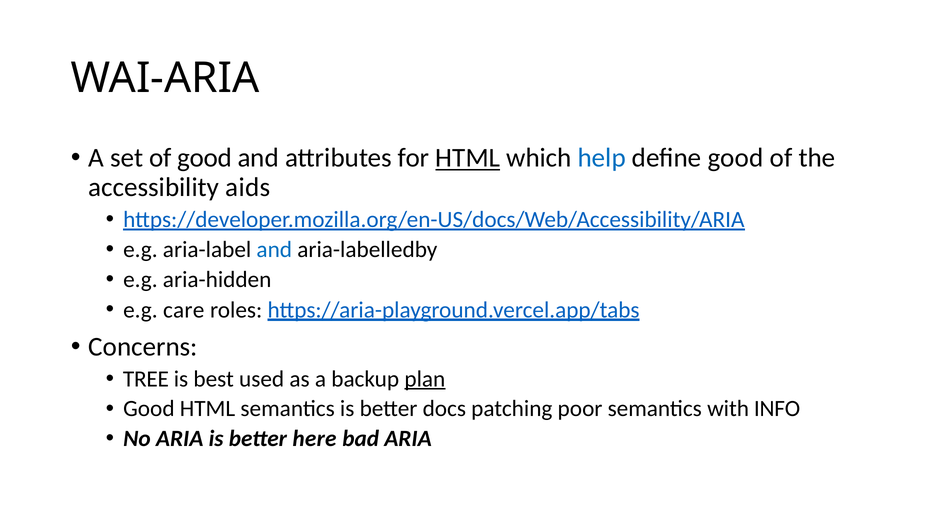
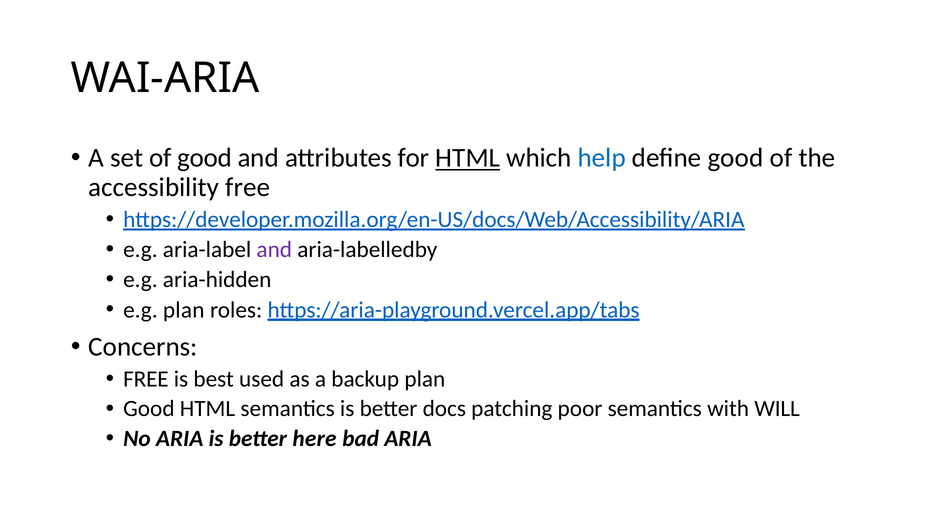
accessibility aids: aids -> free (248, 187)
and colour: blue -> purple (274, 250)
e.g care: care -> plan (184, 310)
TREE: TREE -> FREE (146, 379)
plan underline: present -> none (425, 379)
INFO: INFO -> WILL (777, 409)
